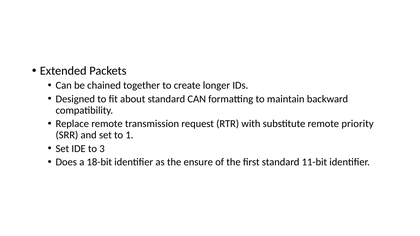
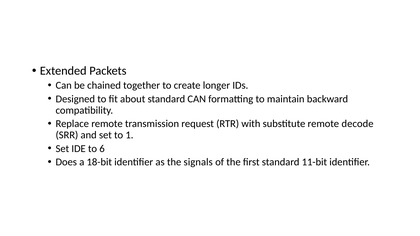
priority: priority -> decode (358, 124)
3: 3 -> 6 (102, 149)
ensure: ensure -> signals (198, 162)
